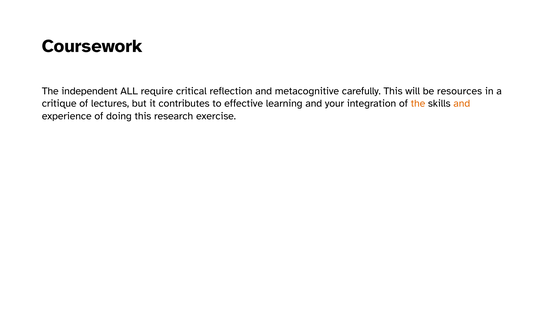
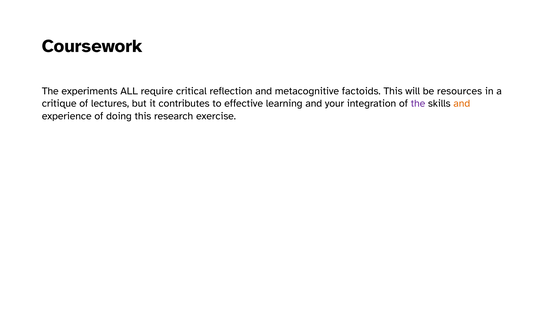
independent: independent -> experiments (89, 91)
carefully: carefully -> factoids (361, 91)
the colour: orange -> purple (418, 104)
